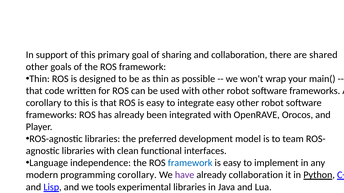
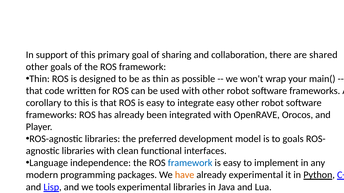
to team: team -> goals (293, 139)
programming corollary: corollary -> packages (137, 175)
have colour: purple -> orange (185, 175)
already collaboration: collaboration -> experimental (256, 175)
